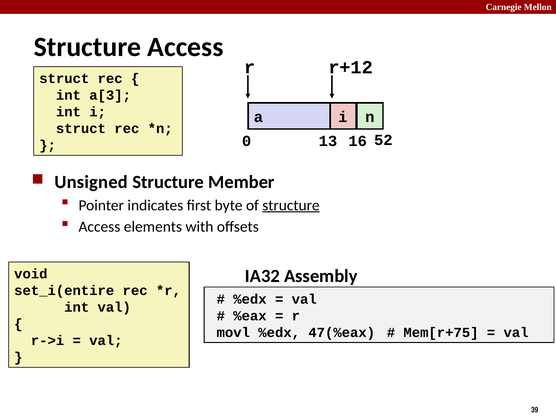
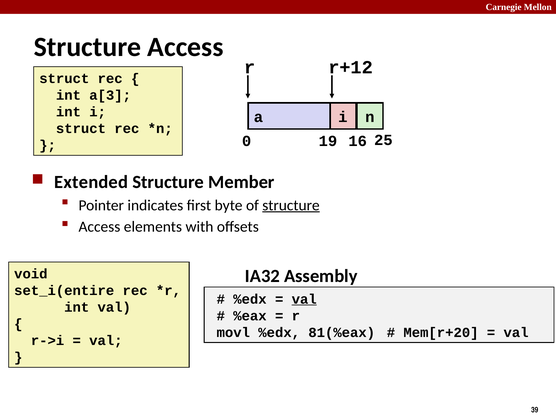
13: 13 -> 19 (328, 141)
52: 52 -> 25 (383, 140)
Unsigned: Unsigned -> Extended (91, 182)
val underline: none -> present (304, 299)
47(%eax: 47(%eax -> 81(%eax (342, 332)
Mem[r+75: Mem[r+75 -> Mem[r+20 (441, 332)
